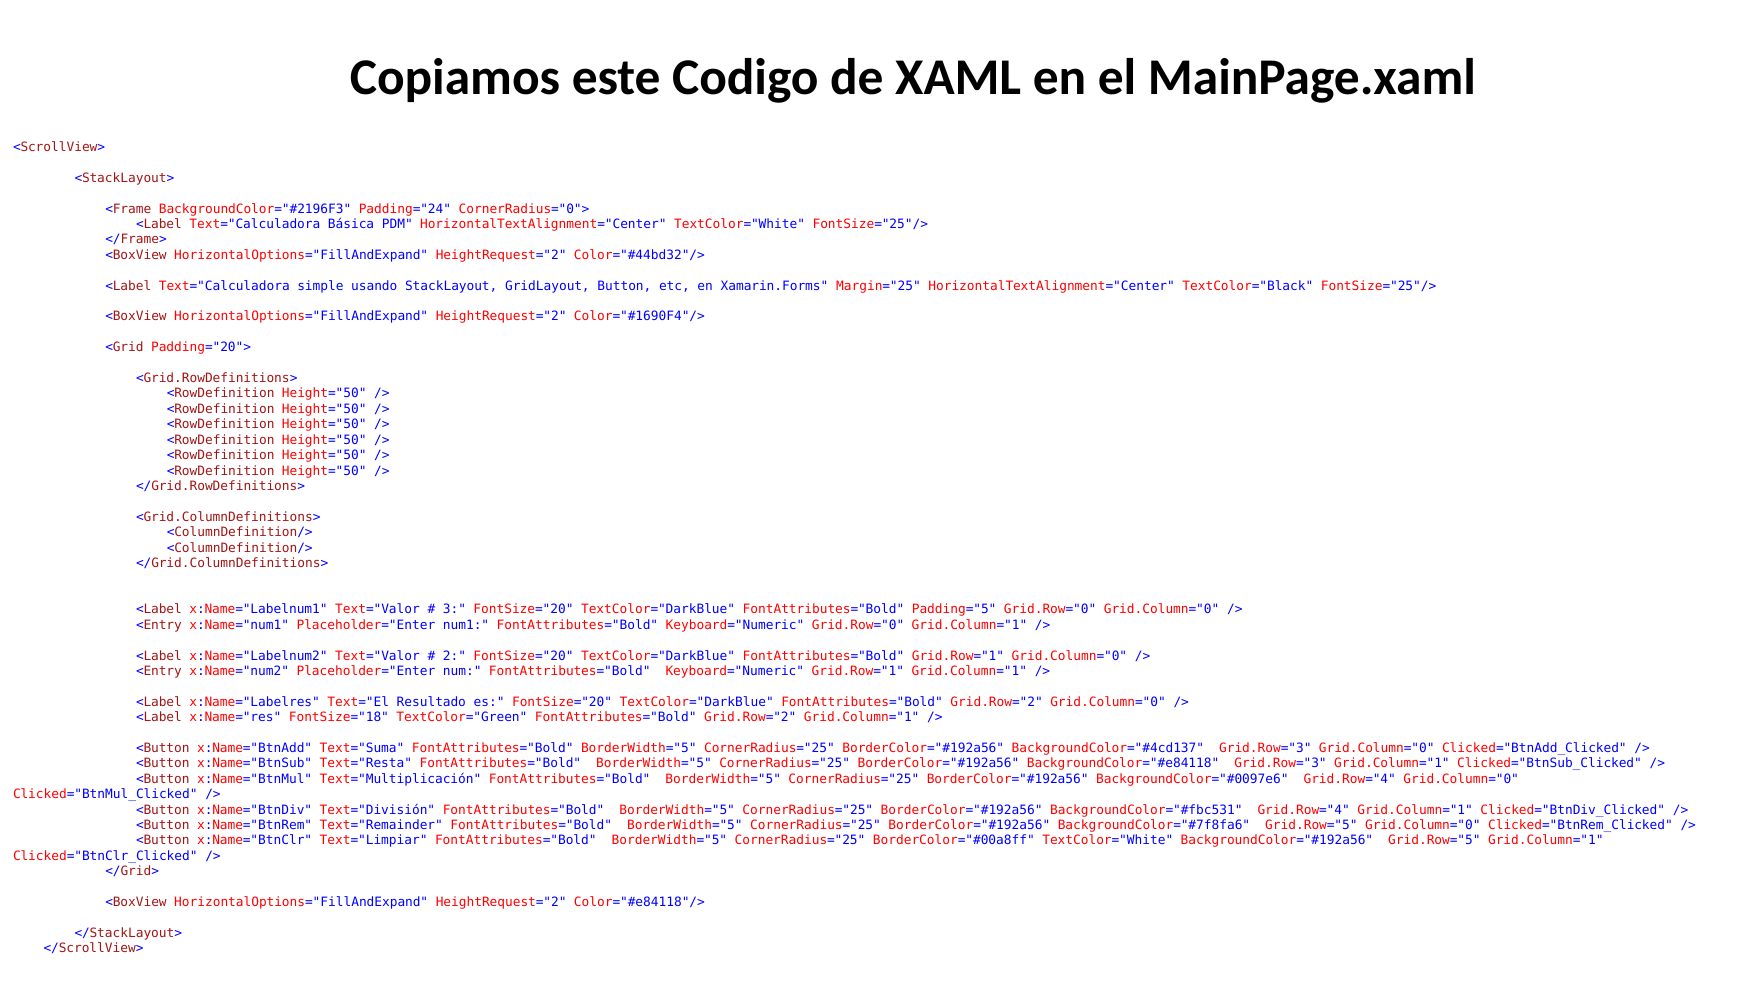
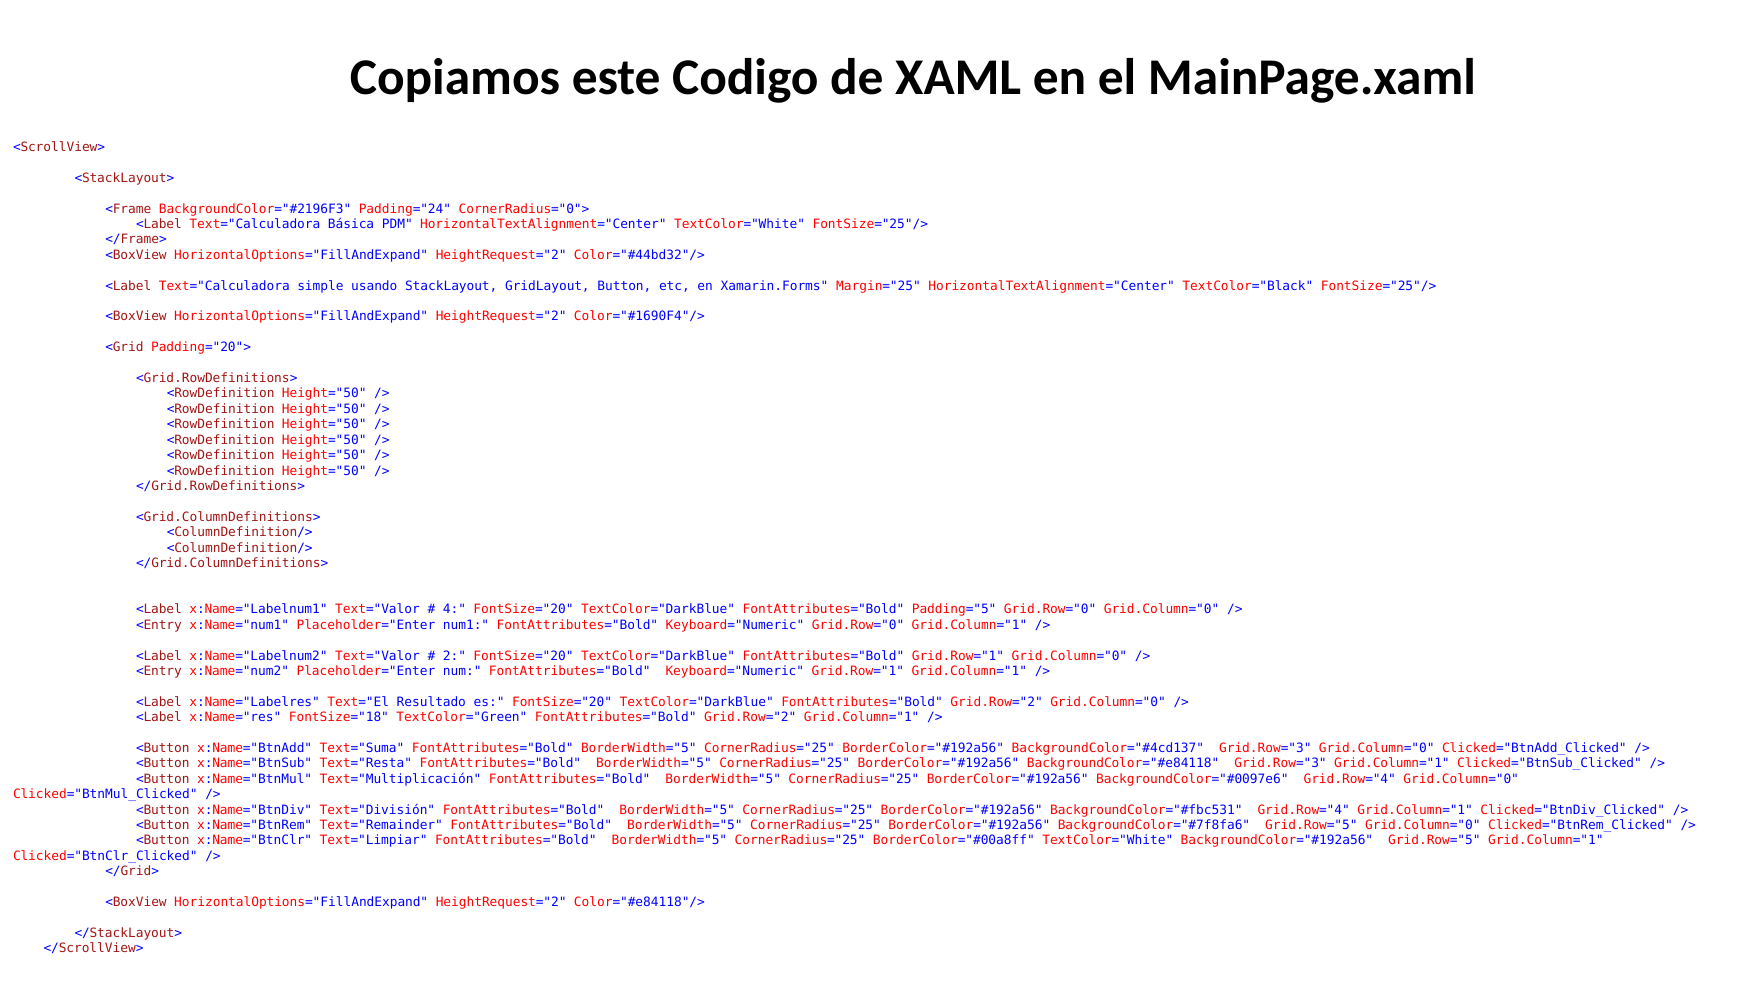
3: 3 -> 4 (455, 610)
